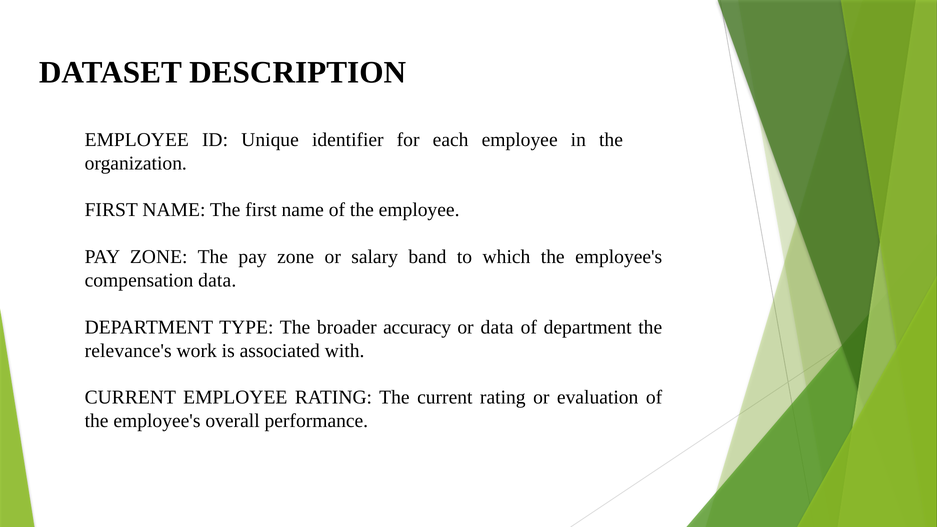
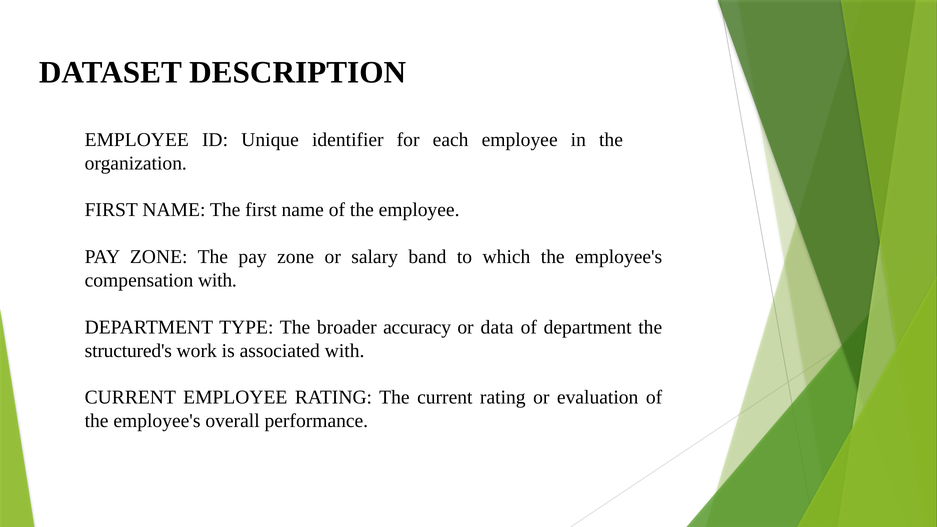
compensation data: data -> with (217, 280)
relevance's: relevance's -> structured's (128, 351)
